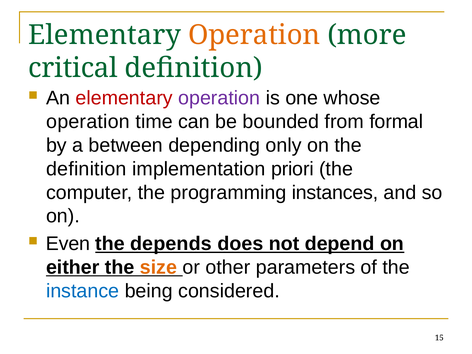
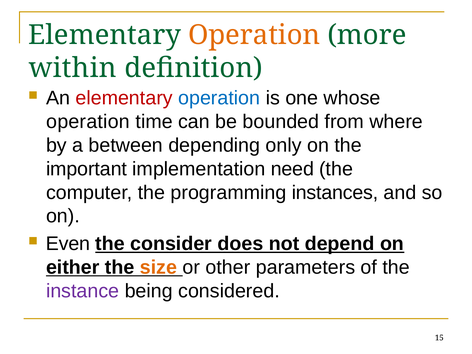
critical: critical -> within (73, 68)
operation colour: purple -> blue (219, 98)
formal: formal -> where (396, 122)
definition: definition -> important (86, 169)
priori: priori -> need (292, 169)
depends: depends -> consider (171, 244)
instance colour: blue -> purple (83, 291)
